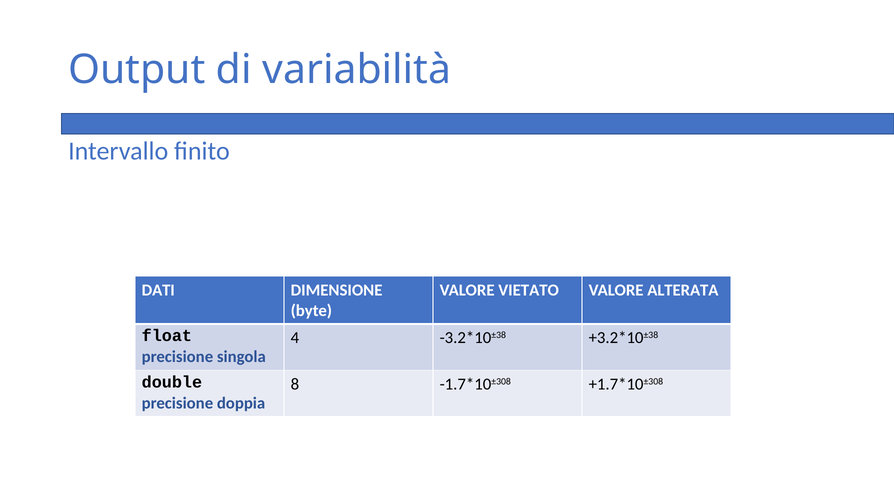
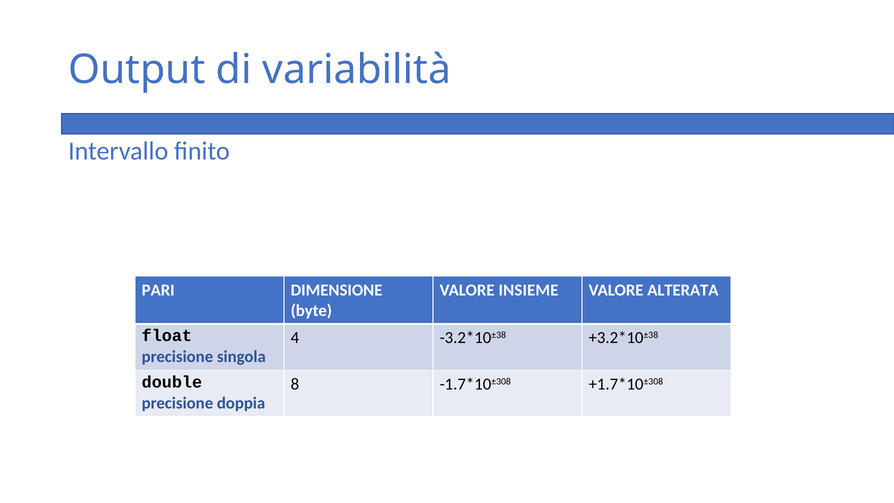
DATI: DATI -> PARI (158, 290)
VIETATO: VIETATO -> INSIEME (529, 290)
